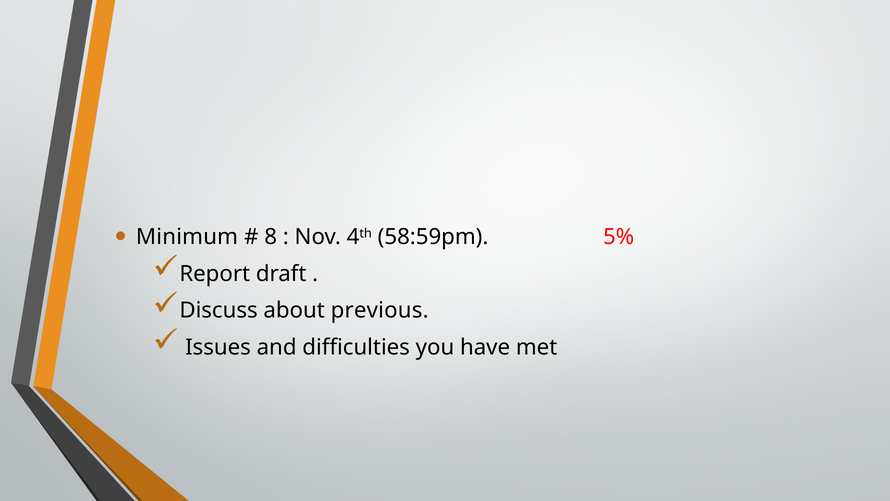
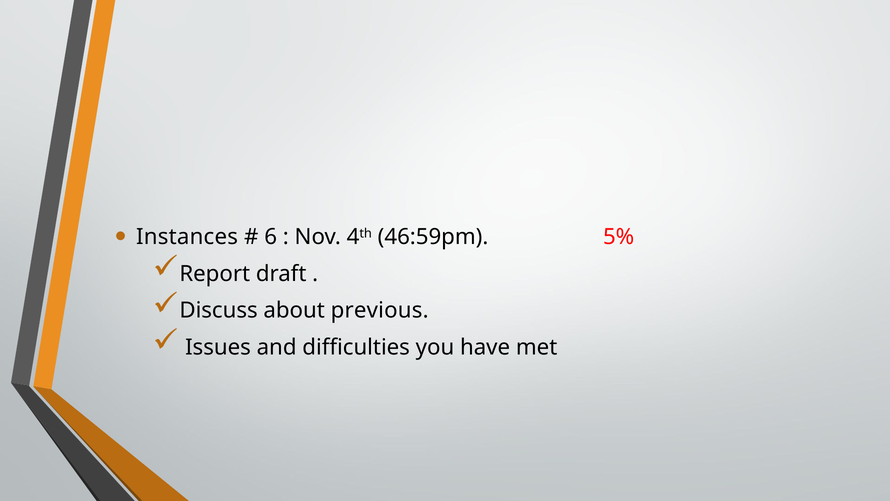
Minimum: Minimum -> Instances (187, 237)
8: 8 -> 6 (271, 237)
58:59pm: 58:59pm -> 46:59pm (433, 237)
